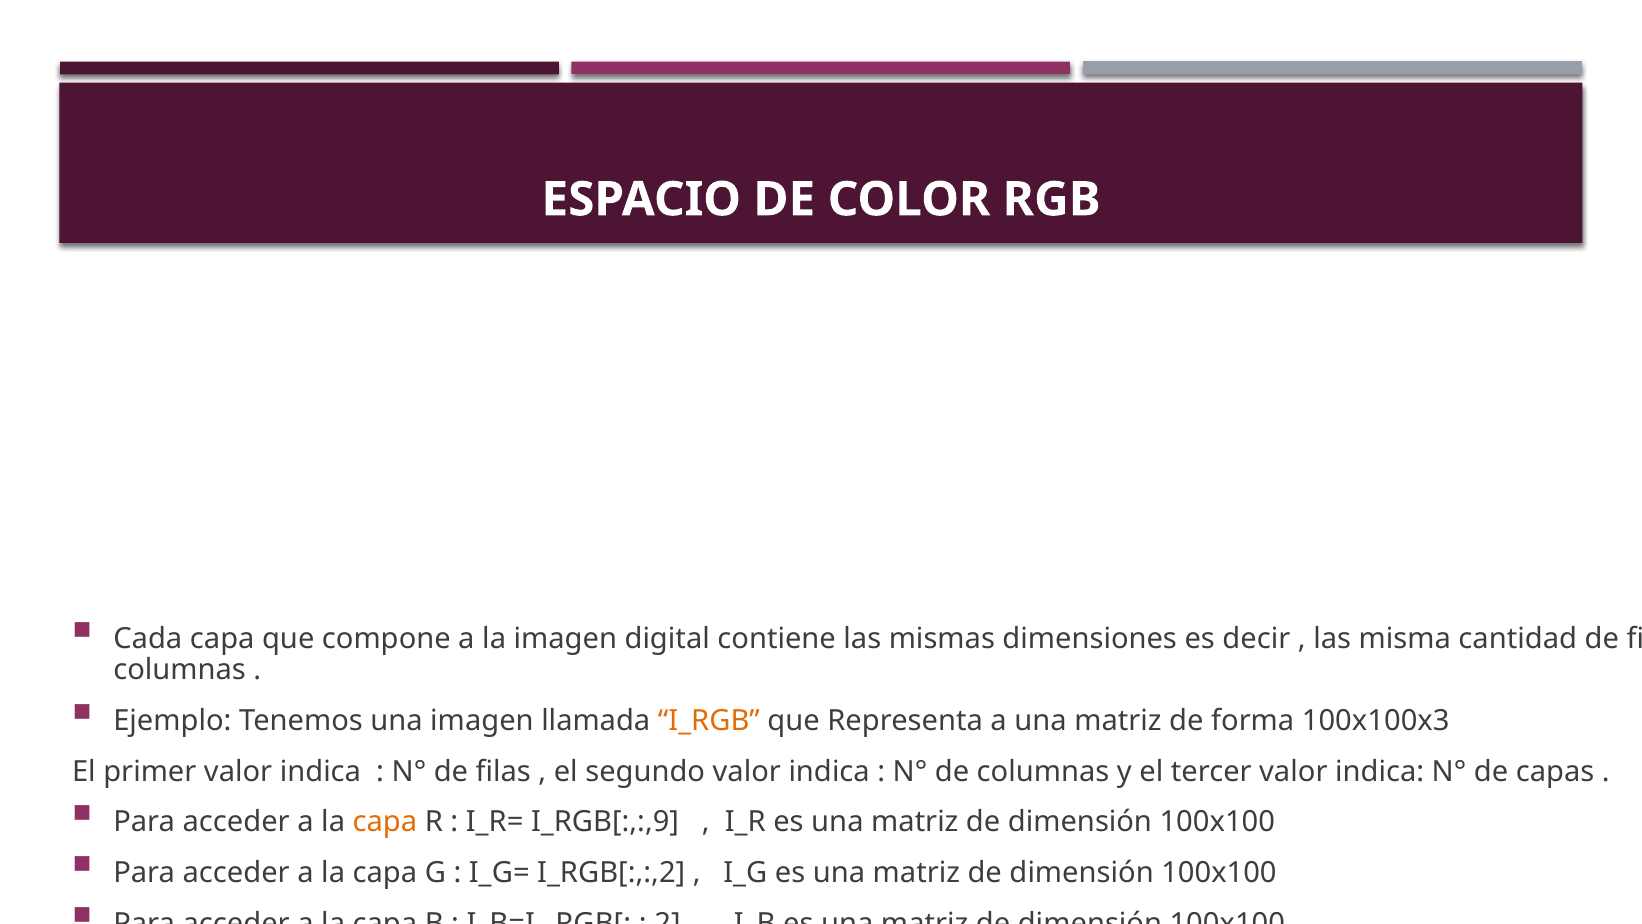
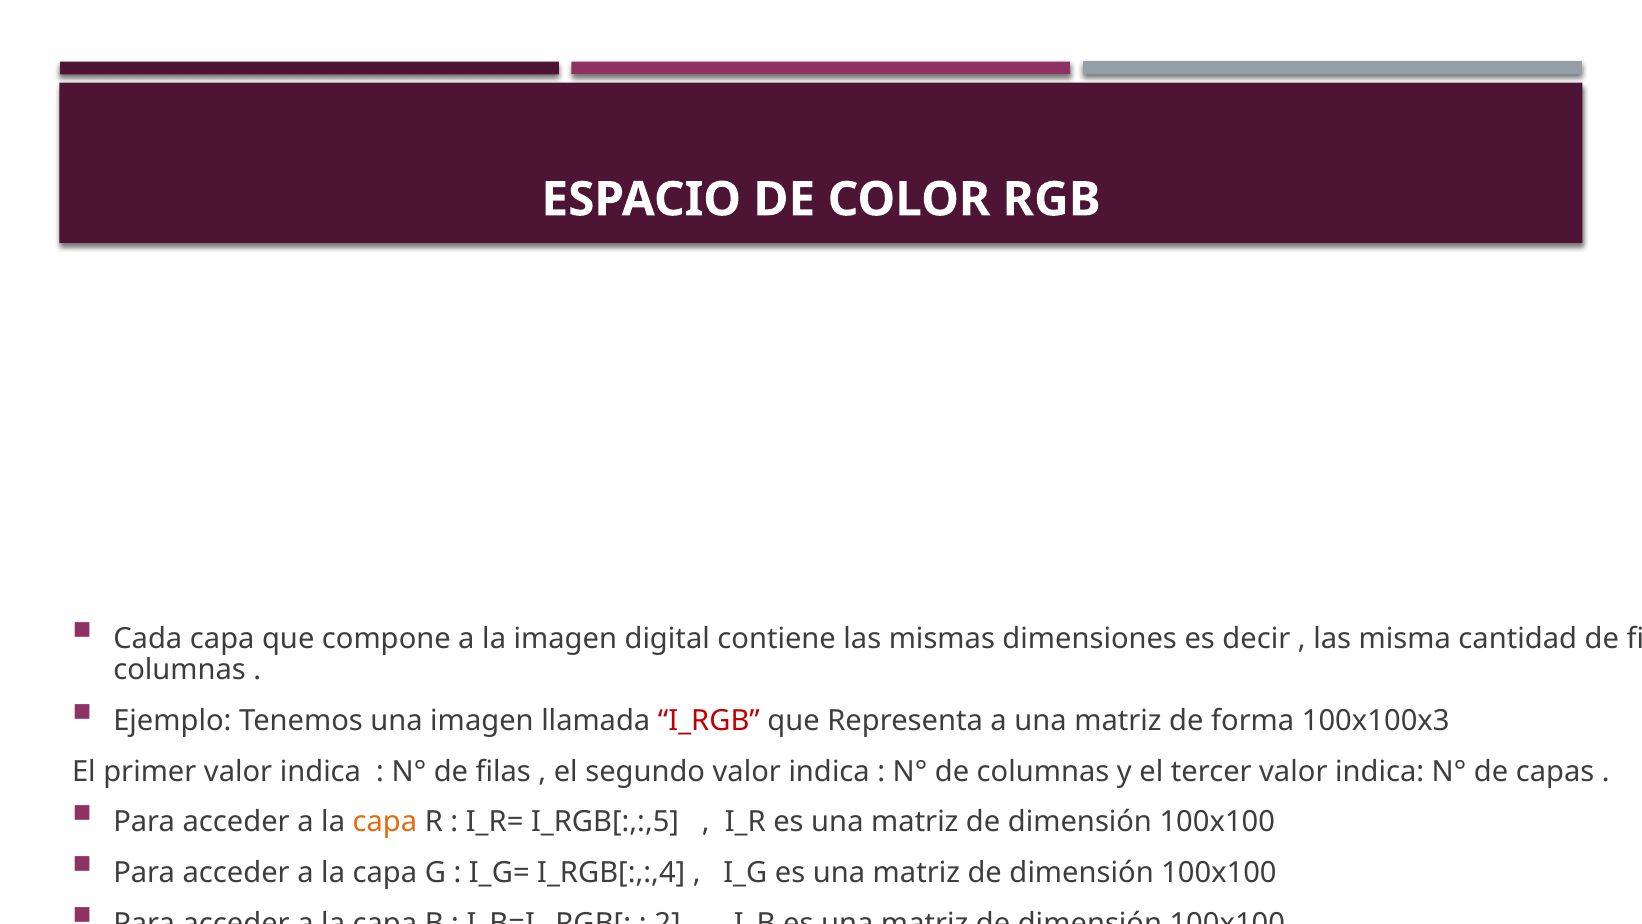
I_RGB colour: orange -> red (709, 720)
I_RGB[:,:,9: I_RGB[:,:,9 -> I_RGB[:,:,5 (605, 822)
I_RGB[:,:,2: I_RGB[:,:,2 -> I_RGB[:,:,4 (611, 873)
